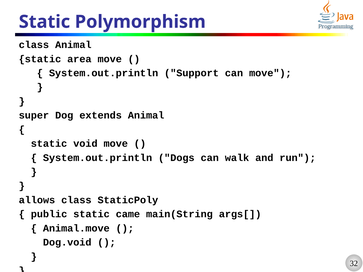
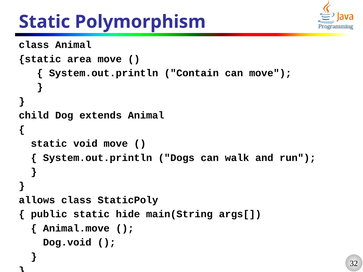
Support: Support -> Contain (192, 73)
super: super -> child (34, 115)
came: came -> hide (128, 214)
